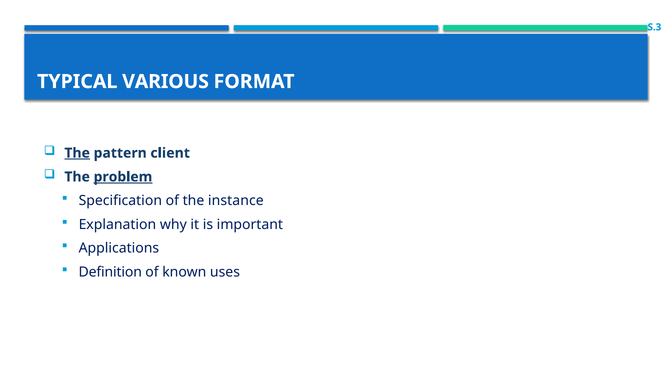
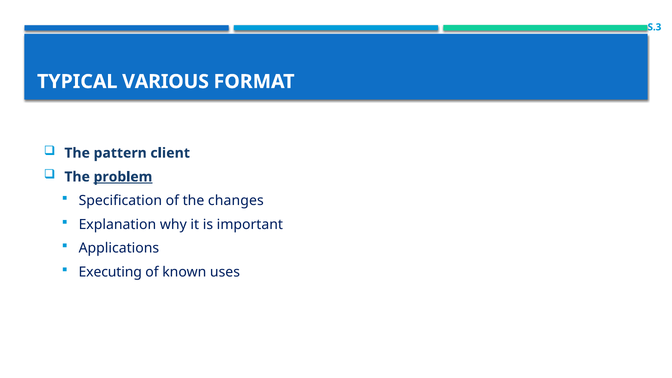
The underline: present -> none (77, 153)
instance: instance -> changes (236, 201)
Definition: Definition -> Executing (110, 272)
